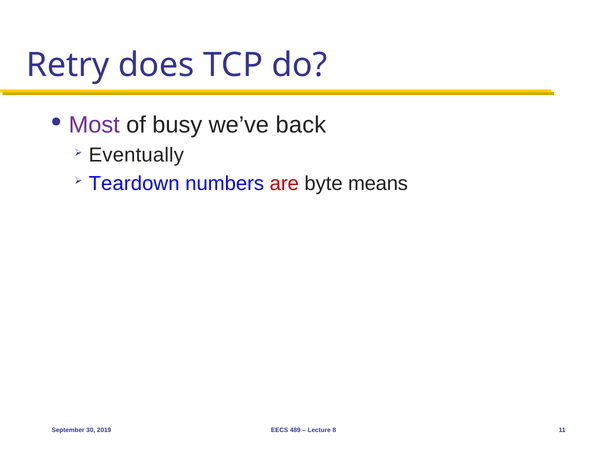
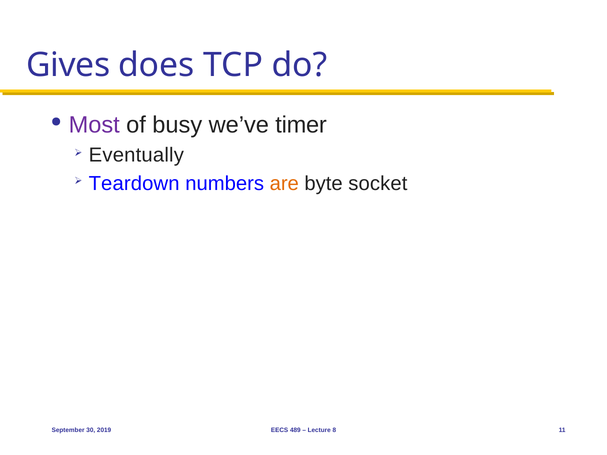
Retry: Retry -> Gives (68, 65)
back: back -> timer (301, 125)
are colour: red -> orange (284, 184)
means: means -> socket (378, 184)
